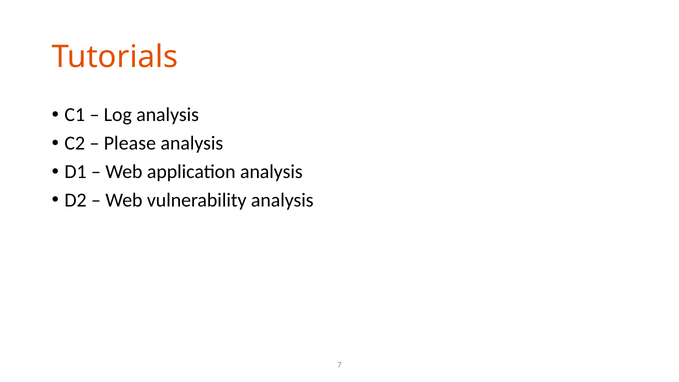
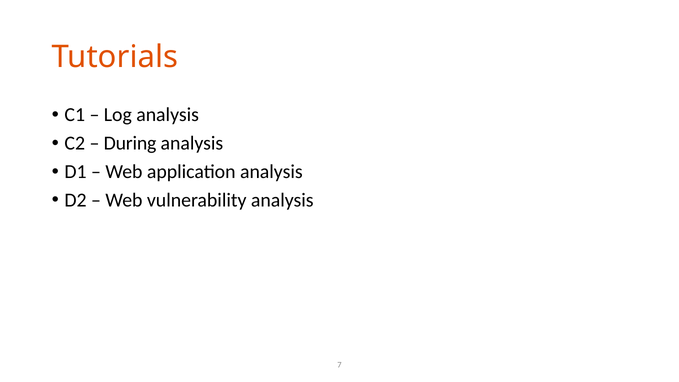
Please: Please -> During (130, 143)
